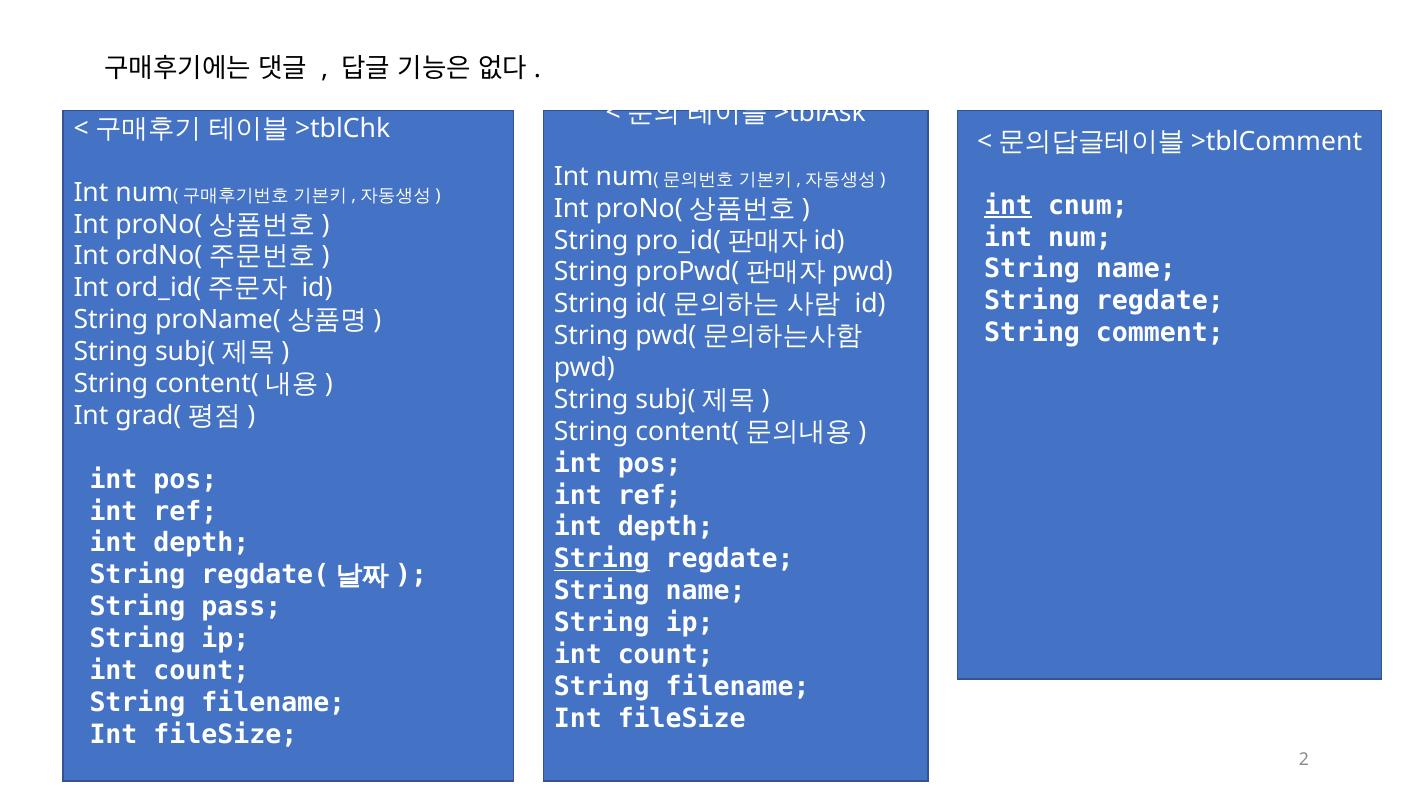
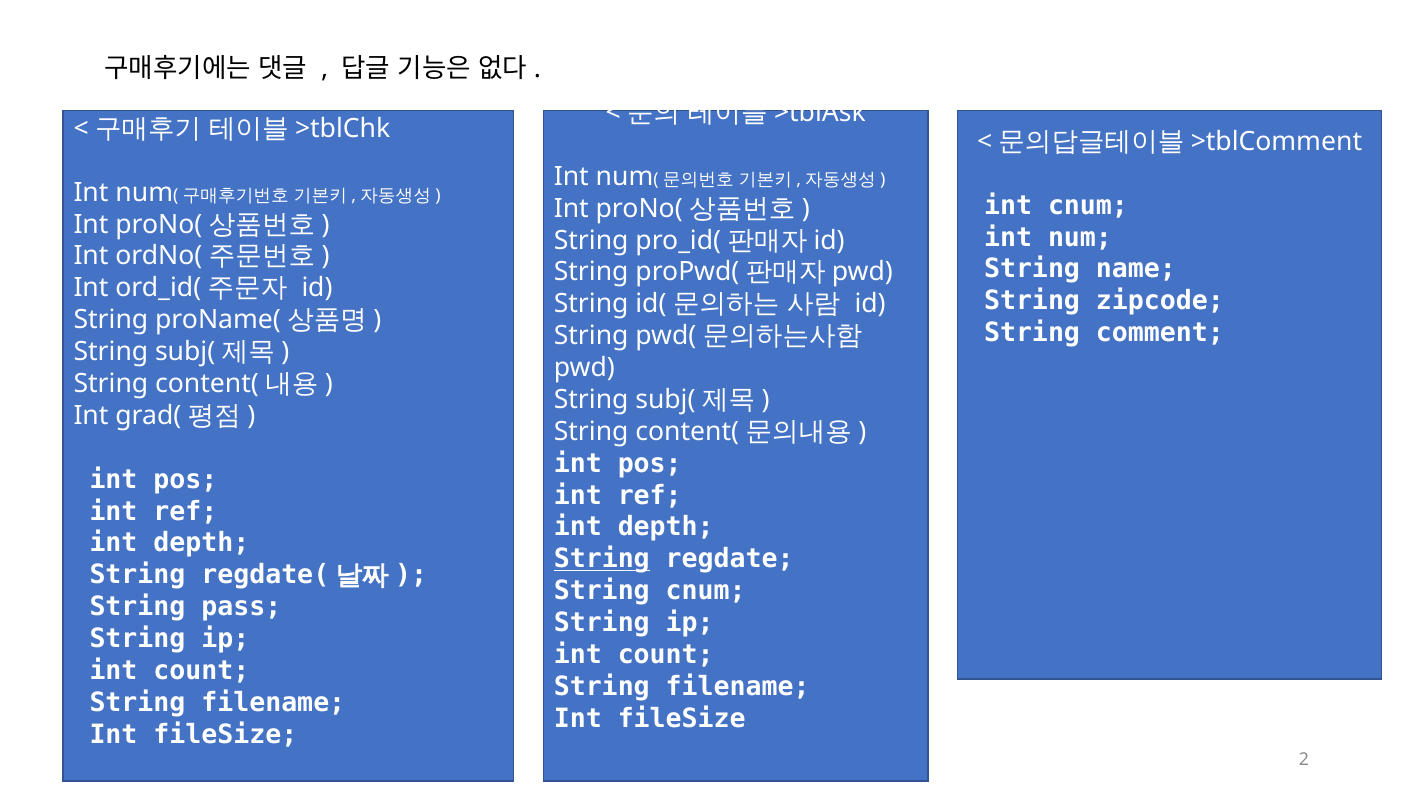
int underline: present -> none (1008, 205)
regdate: regdate -> zipcode (1160, 301)
name: name -> cnum (706, 591)
